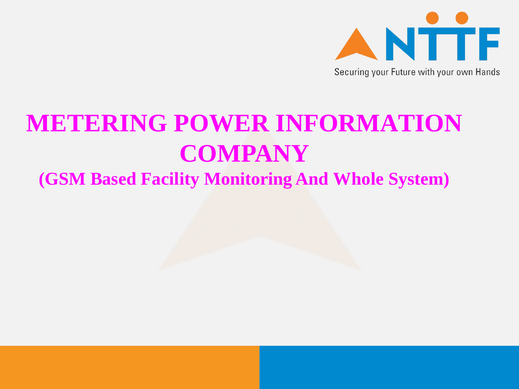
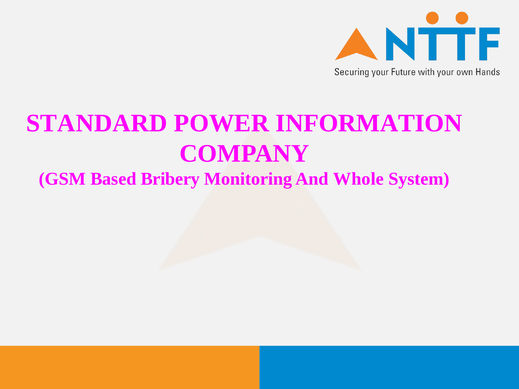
METERING: METERING -> STANDARD (97, 123)
Facility: Facility -> Bribery (170, 179)
